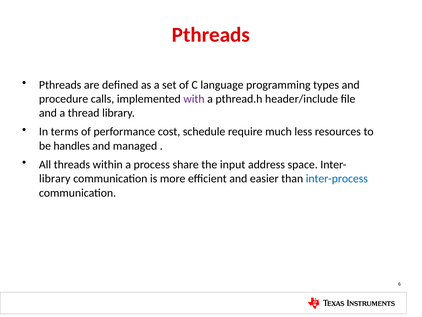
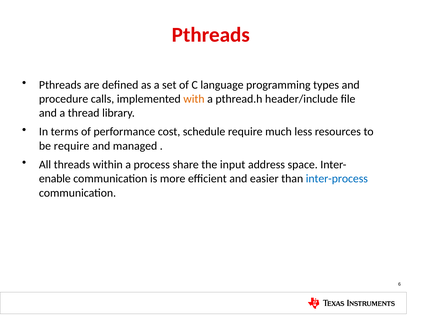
with colour: purple -> orange (194, 99)
be handles: handles -> require (72, 146)
library: library -> enable (55, 178)
